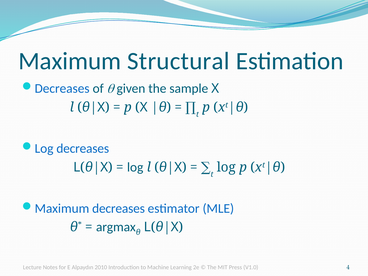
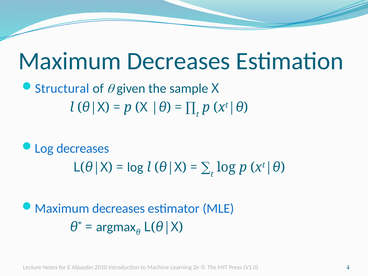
Structural: Structural -> Decreases (179, 61)
Decreases: Decreases -> Structural (62, 89)
